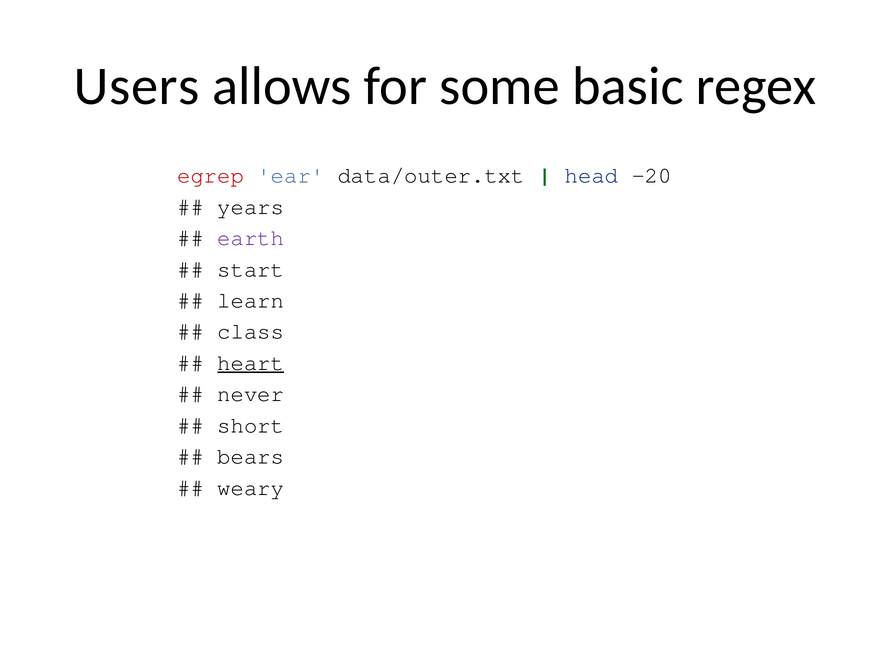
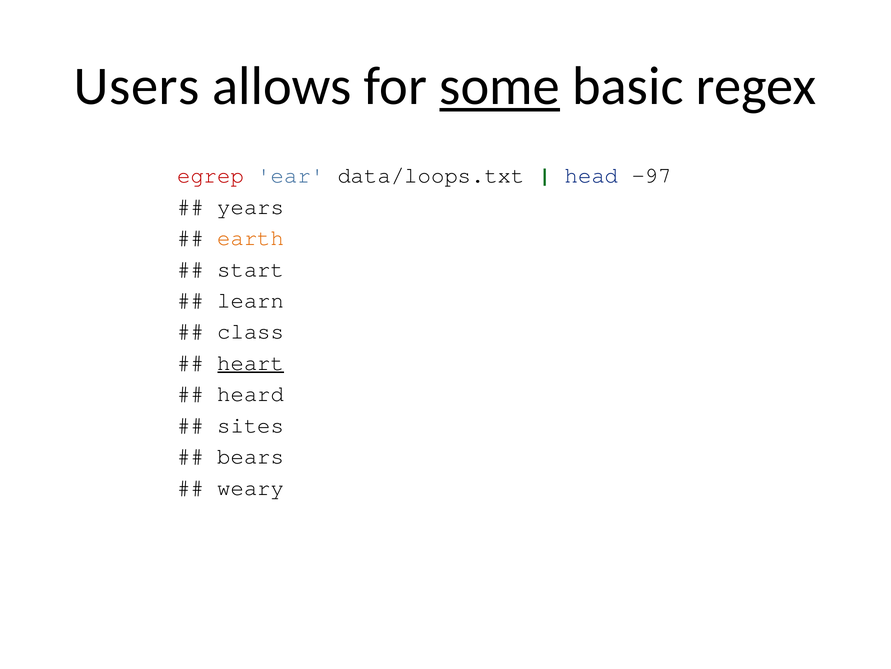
some underline: none -> present (500, 86)
data/outer.txt: data/outer.txt -> data/loops.txt (431, 175)
-20: -20 -> -97 (652, 175)
earth colour: purple -> orange (251, 238)
never: never -> heard (251, 394)
short: short -> sites (251, 425)
